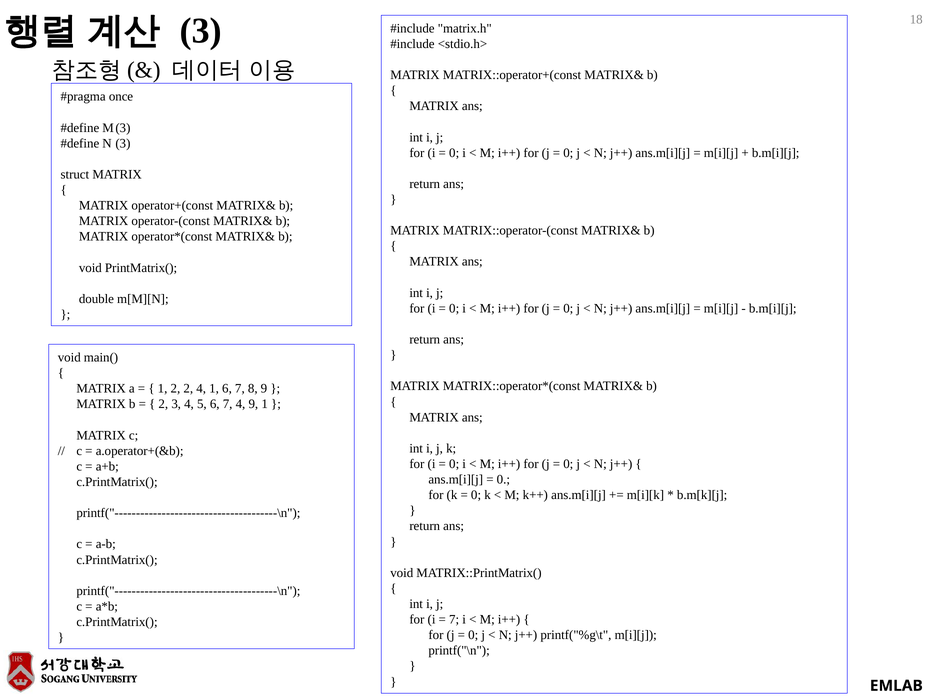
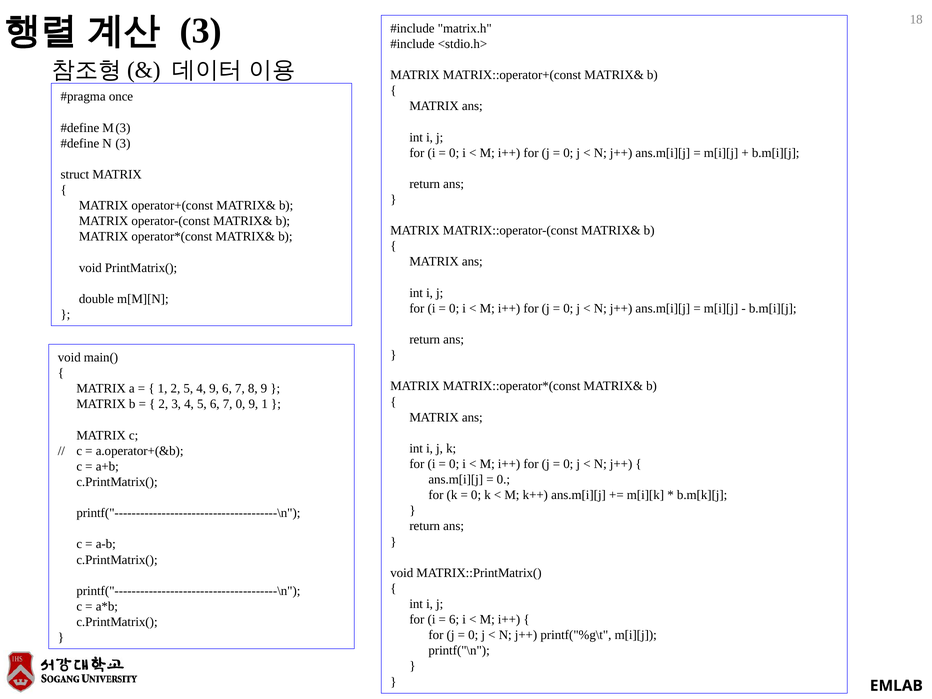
2 2: 2 -> 5 (188, 389)
4 1: 1 -> 9 (214, 389)
7 4: 4 -> 0 (241, 404)
7: 7 -> 6 (454, 620)
